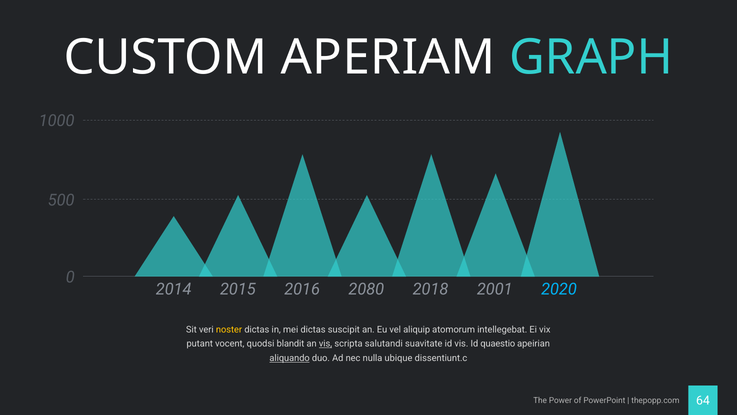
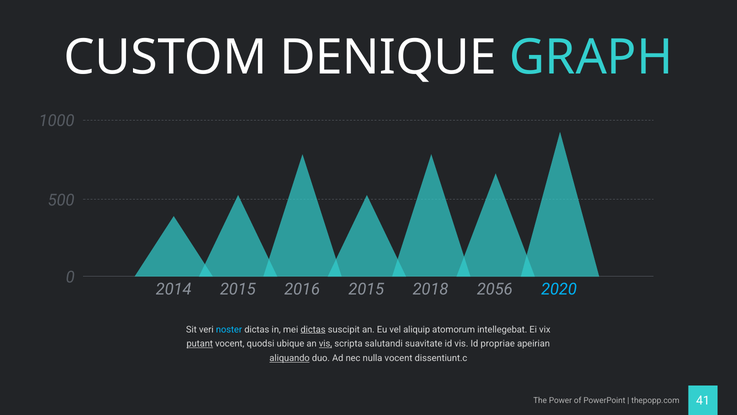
APERIAM: APERIAM -> DENIQUE (388, 57)
2016 2080: 2080 -> 2015 (366, 289)
2001: 2001 -> 2056 (495, 289)
noster colour: yellow -> light blue (229, 329)
dictas underline: none -> present (313, 329)
putant underline: none -> present (200, 343)
blandit: blandit -> ubique (290, 343)
quaestio: quaestio -> propriae (498, 343)
nulla ubique: ubique -> vocent (399, 358)
64: 64 -> 41 (703, 400)
